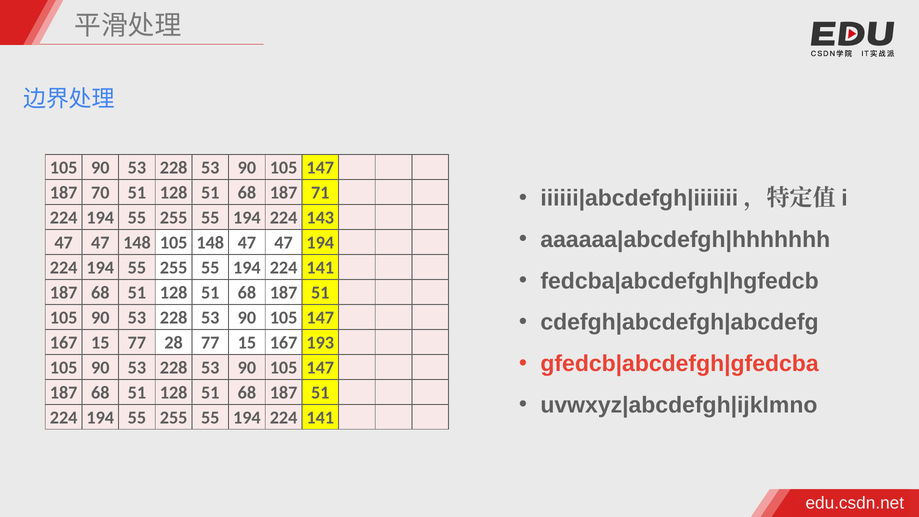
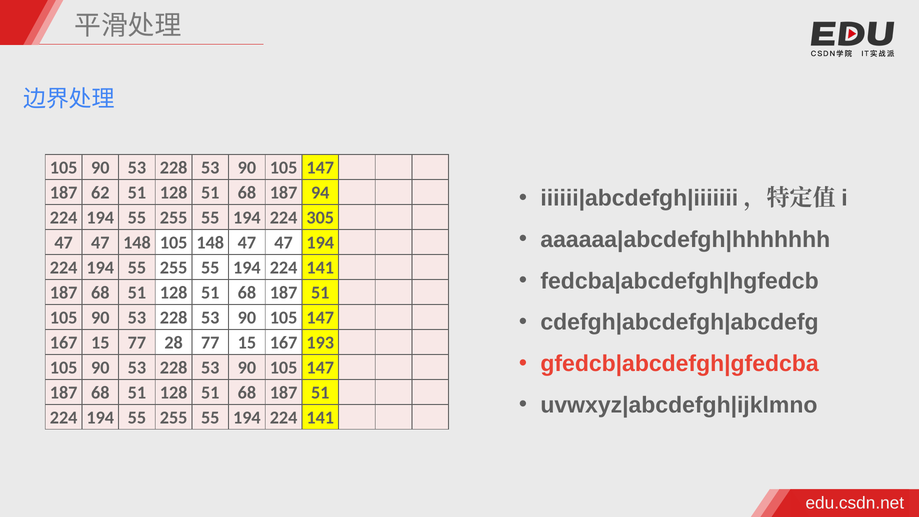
70: 70 -> 62 (100, 193)
71: 71 -> 94 (320, 193)
143: 143 -> 305 (320, 218)
